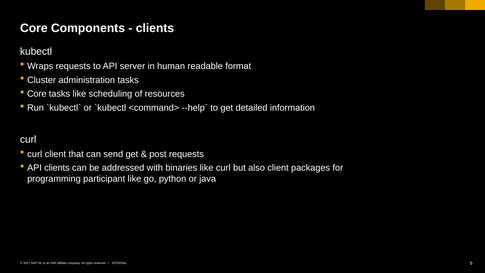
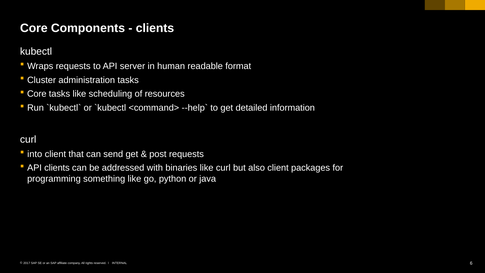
curl: curl -> into (35, 154)
participant: participant -> something (104, 179)
